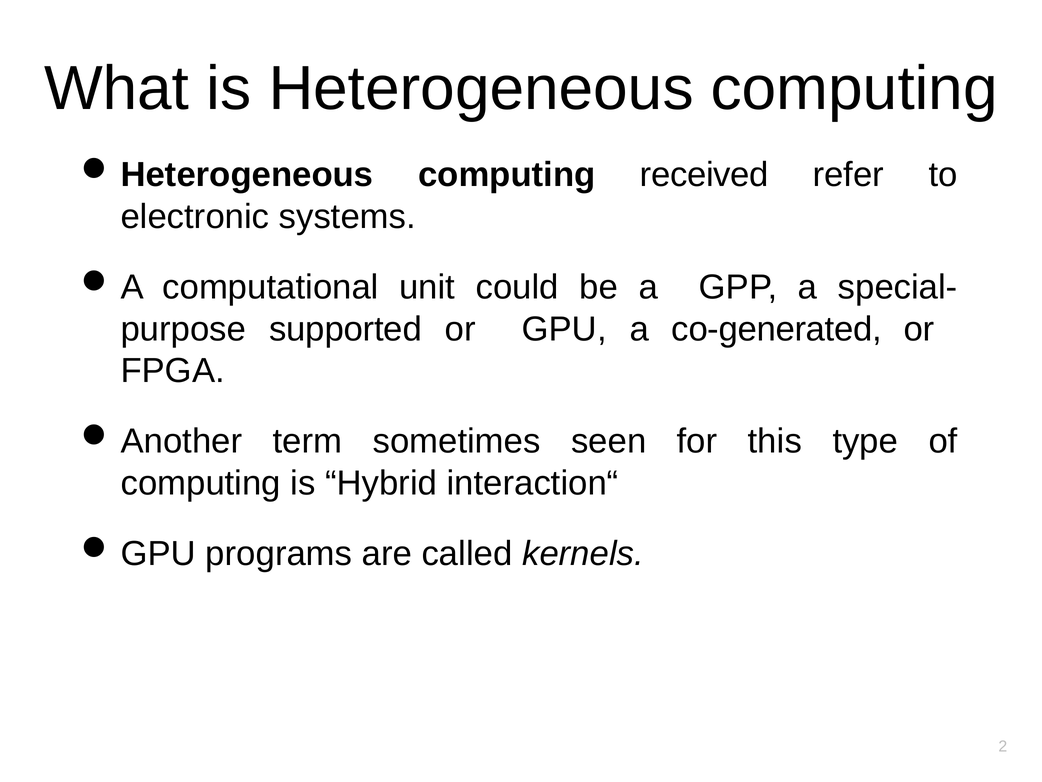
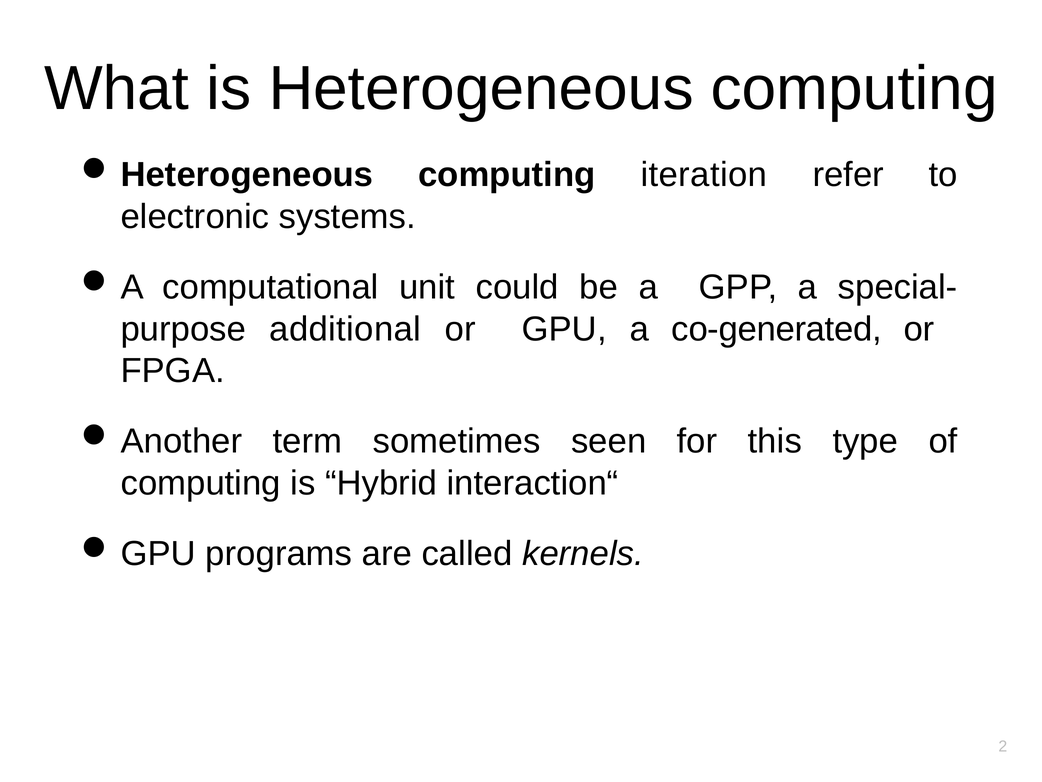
received: received -> iteration (704, 175)
supported: supported -> additional (345, 329)
